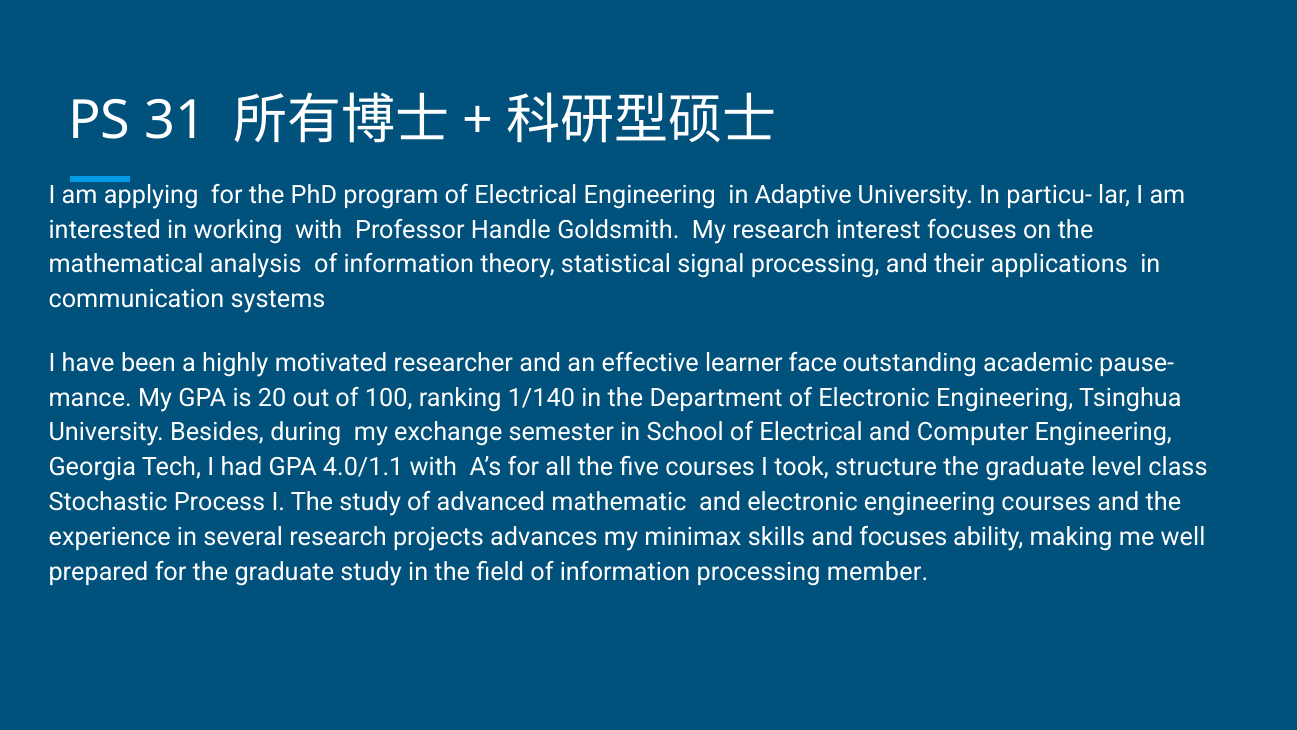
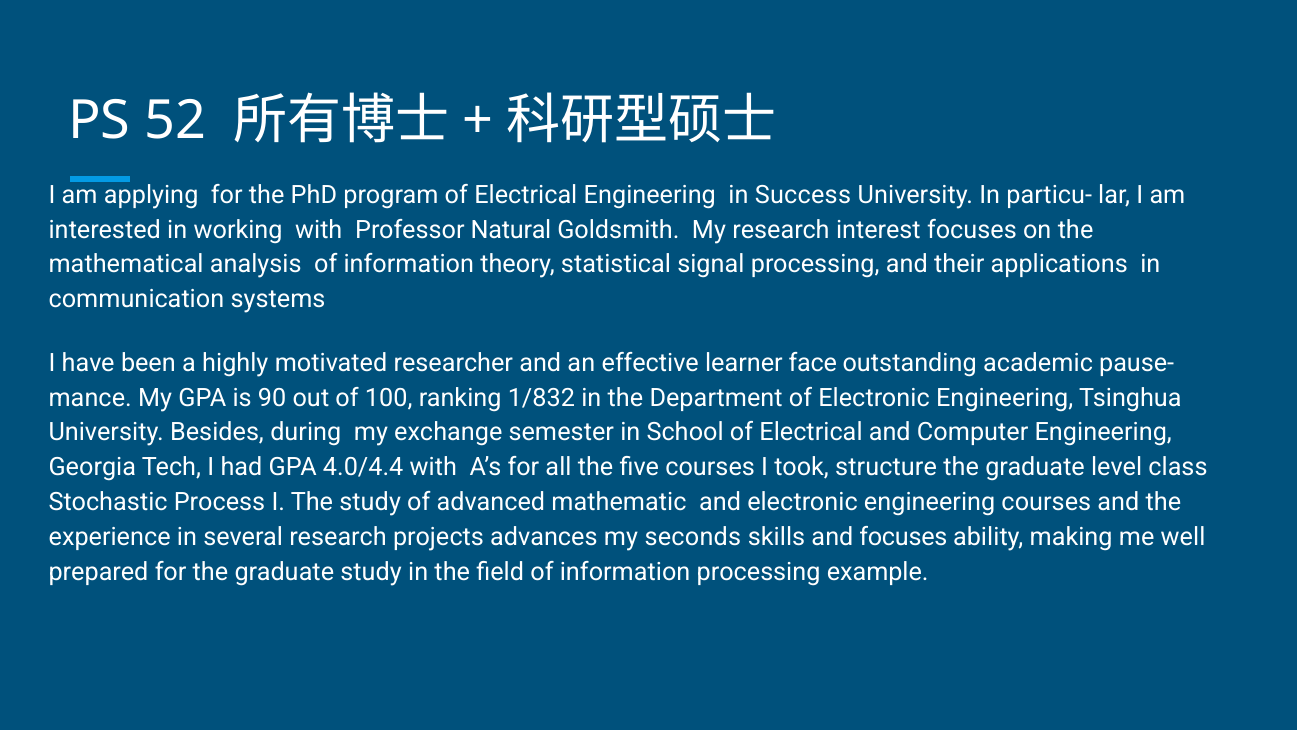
31: 31 -> 52 (175, 121)
Adaptive: Adaptive -> Success (803, 195)
Handle: Handle -> Natural (511, 230)
20: 20 -> 90 (272, 398)
1/140: 1/140 -> 1/832 (541, 398)
4.0/1.1: 4.0/1.1 -> 4.0/4.4 (363, 467)
minimax: minimax -> seconds (693, 537)
member: member -> example (878, 571)
